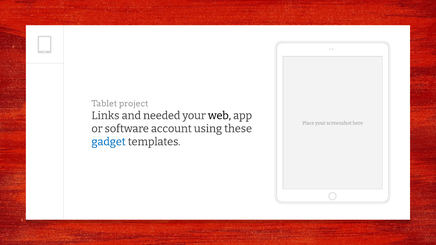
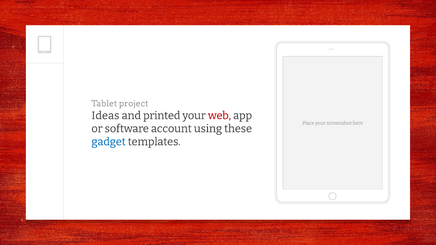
Links: Links -> Ideas (105, 116)
needed: needed -> printed (162, 116)
web colour: black -> red (219, 116)
